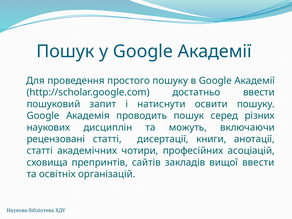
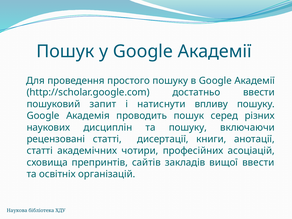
освити: освити -> впливу (211, 104)
та можуть: можуть -> пошуку (188, 127)
